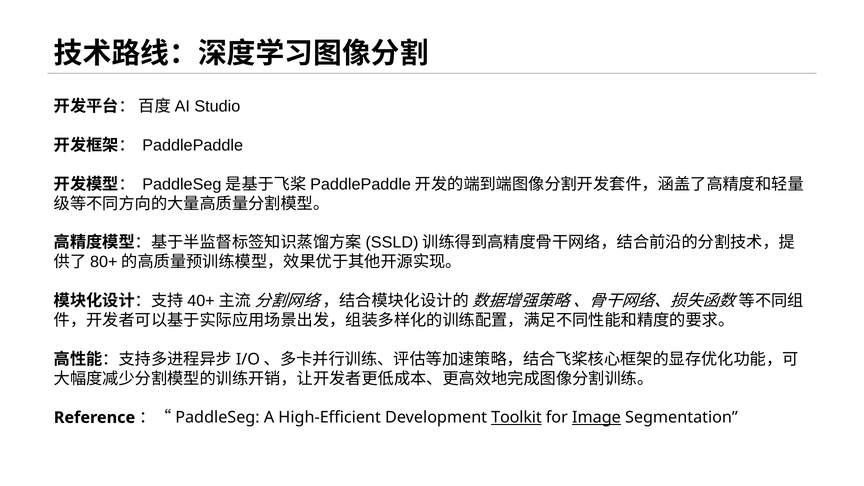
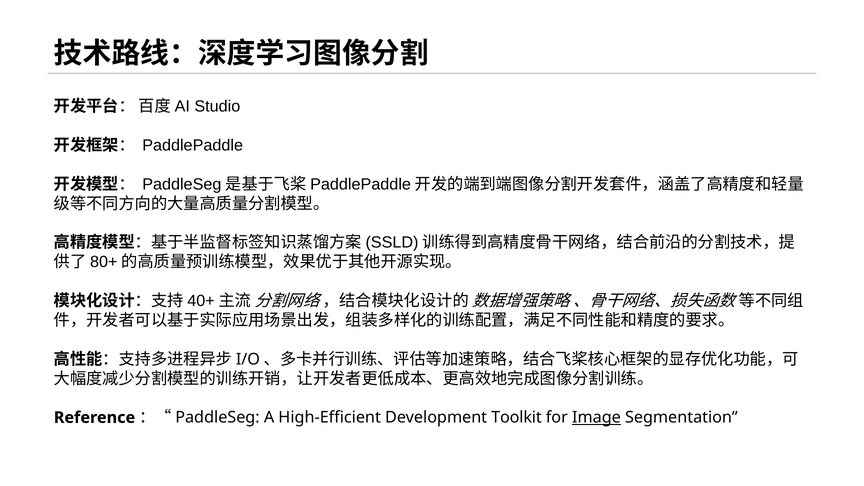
Toolkit underline: present -> none (516, 418)
